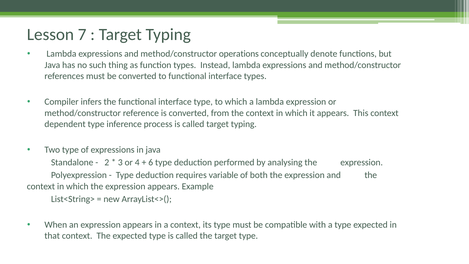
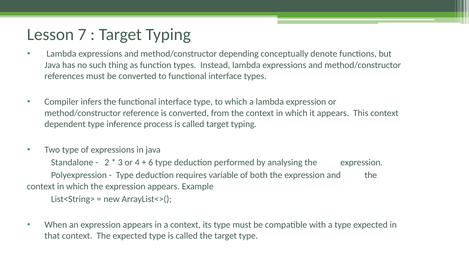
operations: operations -> depending (239, 54)
